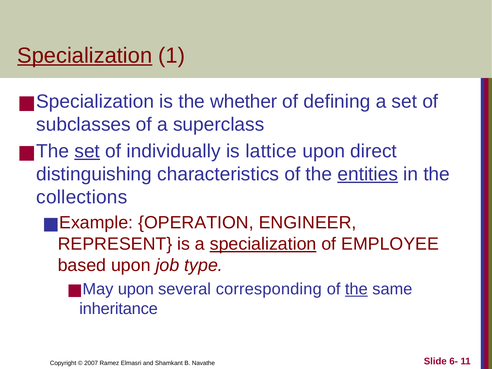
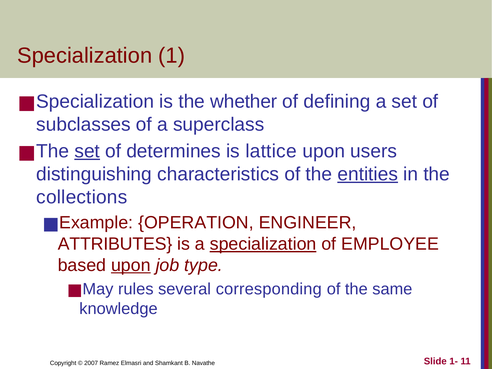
Specialization underline: present -> none (85, 56)
individually: individually -> determines (174, 151)
direct: direct -> users (374, 151)
REPRESENT: REPRESENT -> ATTRIBUTES (115, 244)
upon underline: none -> present (131, 265)
upon: upon -> rules (136, 289)
the underline: present -> none (356, 289)
inheritance: inheritance -> knowledge (118, 309)
6-: 6- -> 1- (454, 361)
